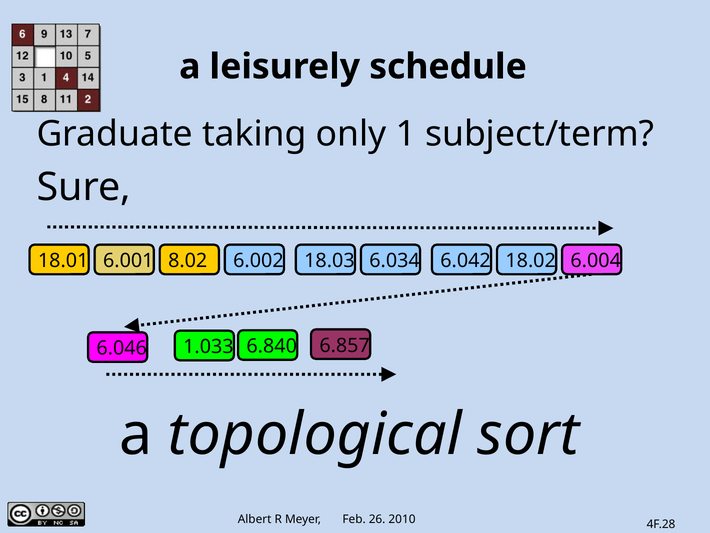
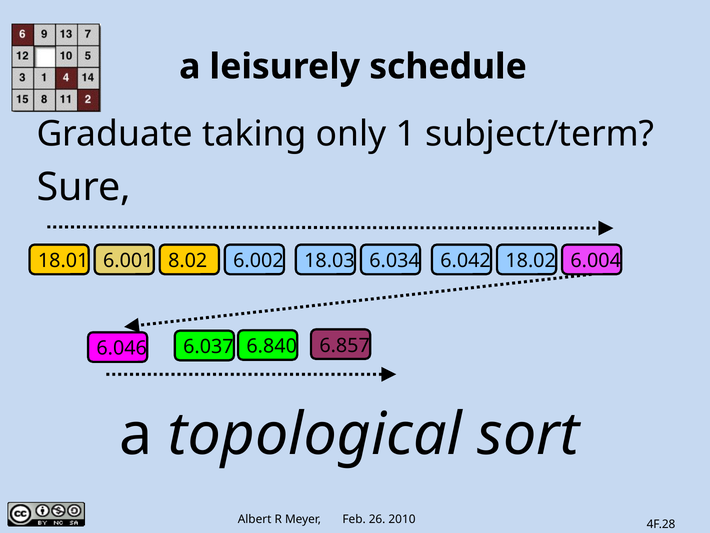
1.033: 1.033 -> 6.037 (208, 347)
